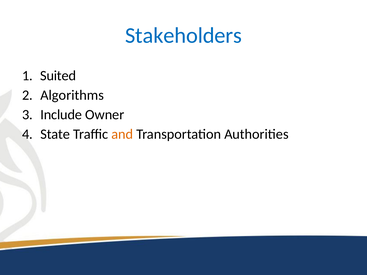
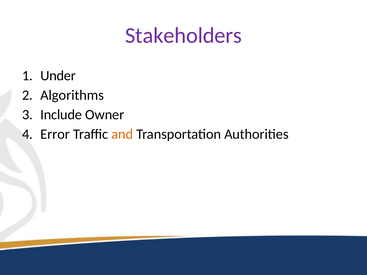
Stakeholders colour: blue -> purple (184, 36)
Suited: Suited -> Under (58, 76)
State: State -> Error (55, 134)
